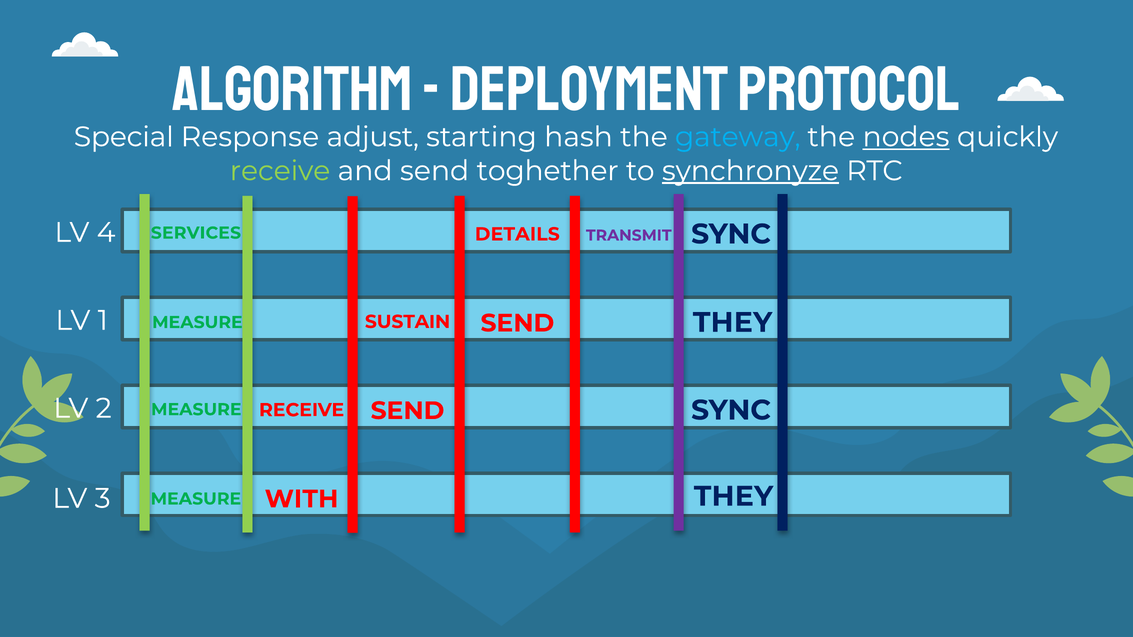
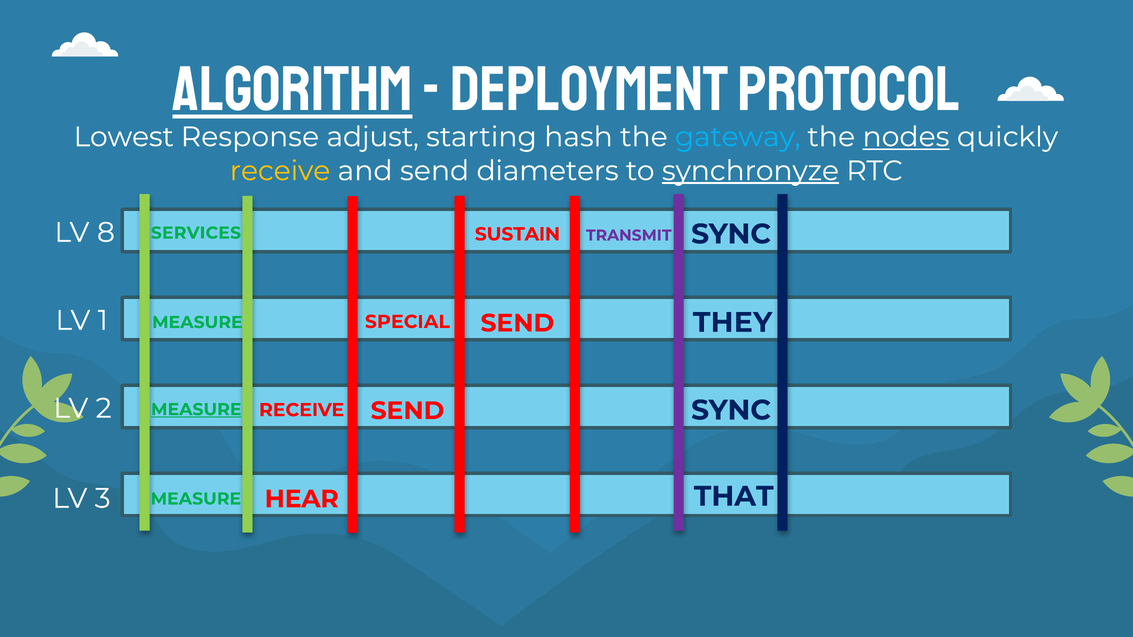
Algorithm underline: none -> present (293, 89)
Special: Special -> Lowest (124, 137)
receive colour: light green -> yellow (280, 171)
toghether: toghether -> diameters (548, 171)
4: 4 -> 8 (106, 233)
DETAILS: DETAILS -> SUSTAIN (517, 234)
SUSTAIN: SUSTAIN -> SPECIAL (407, 322)
MEASURE underline: none -> present (196, 410)
THEY: THEY -> THAT (734, 497)
WITH: WITH -> HEAR (302, 499)
